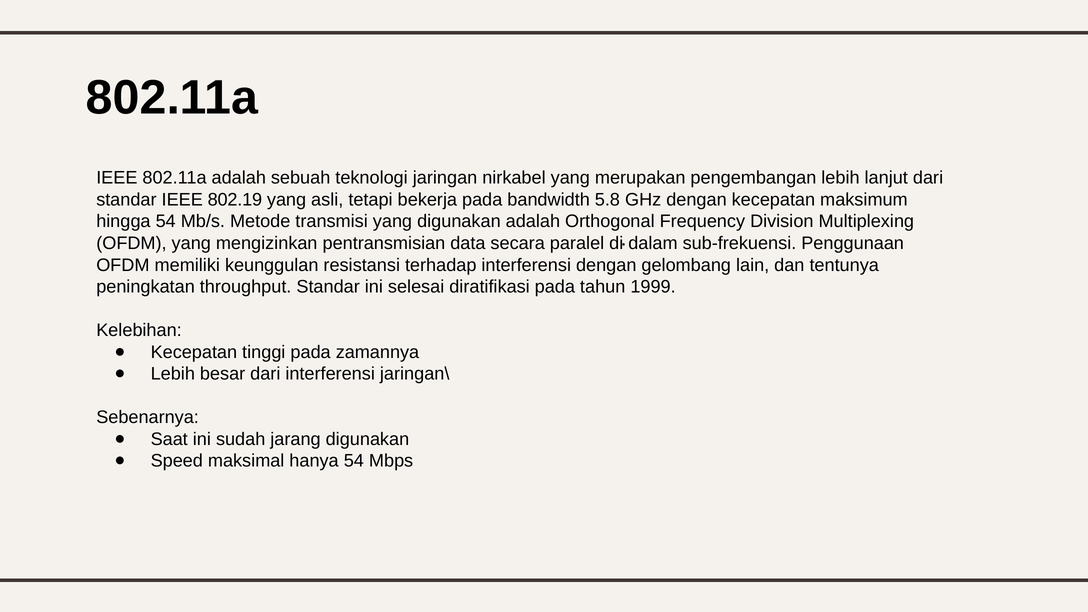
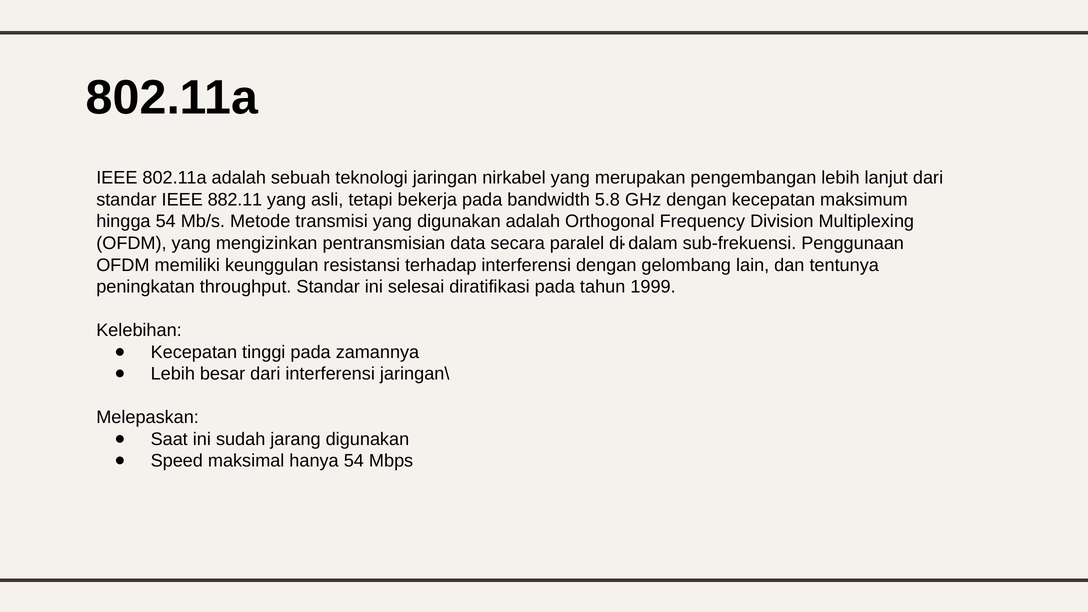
802.19: 802.19 -> 882.11 (235, 200)
Sebenarnya: Sebenarnya -> Melepaskan (148, 417)
